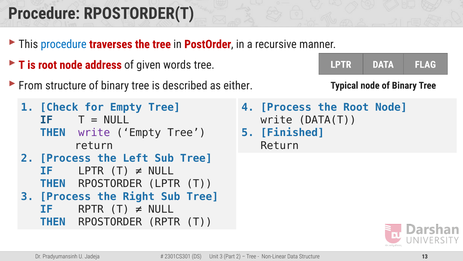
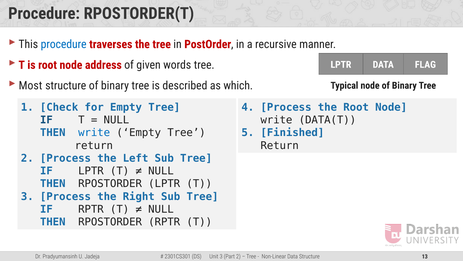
From: From -> Most (31, 86)
either: either -> which (238, 86)
write colour: purple -> blue (94, 132)
